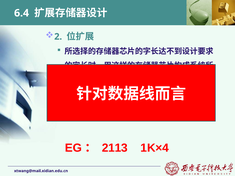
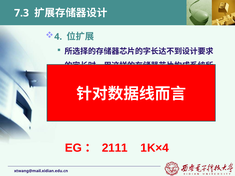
6.4: 6.4 -> 7.3 (22, 13)
2: 2 -> 4 (58, 37)
2113: 2113 -> 2111 (115, 148)
